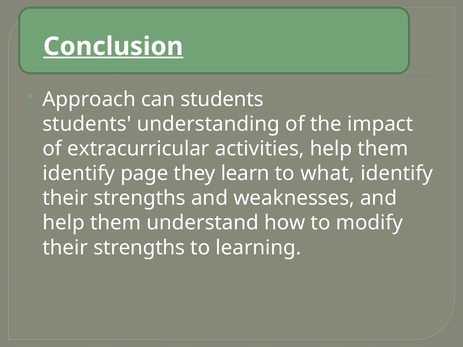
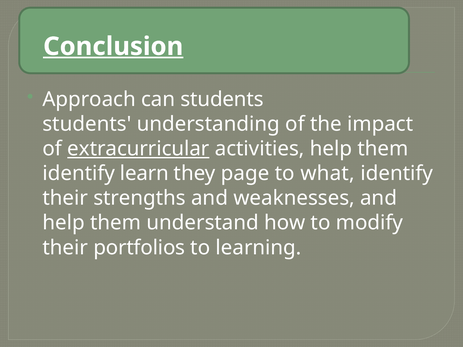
extracurricular underline: none -> present (138, 149)
page: page -> learn (144, 174)
learn: learn -> page (245, 174)
strengths: strengths -> portfolios (139, 248)
